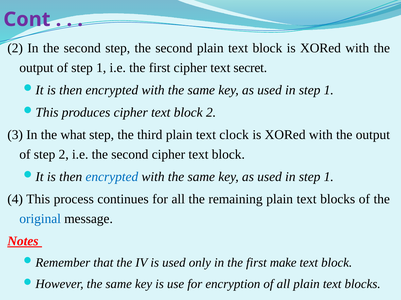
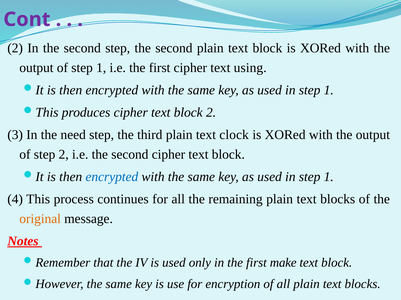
secret: secret -> using (250, 68)
what: what -> need (73, 135)
original colour: blue -> orange (40, 219)
